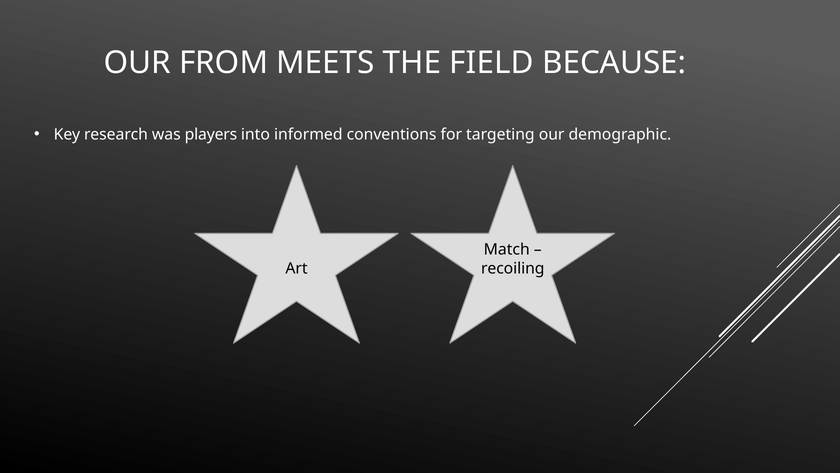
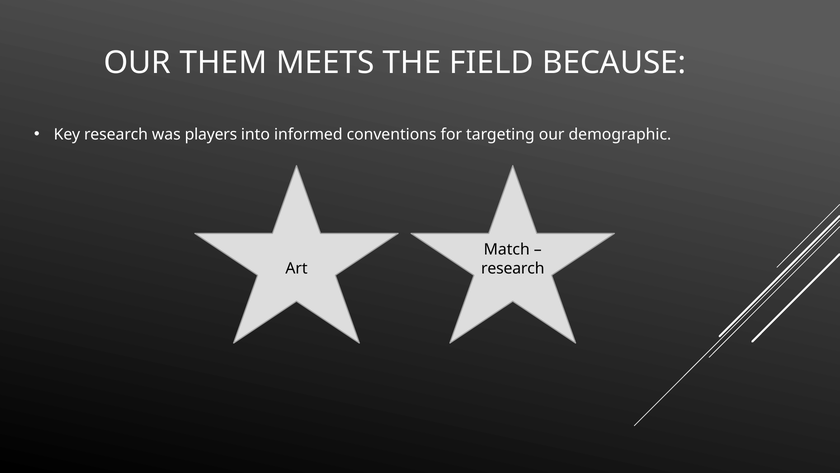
FROM: FROM -> THEM (223, 63)
recoiling: recoiling -> research (513, 268)
